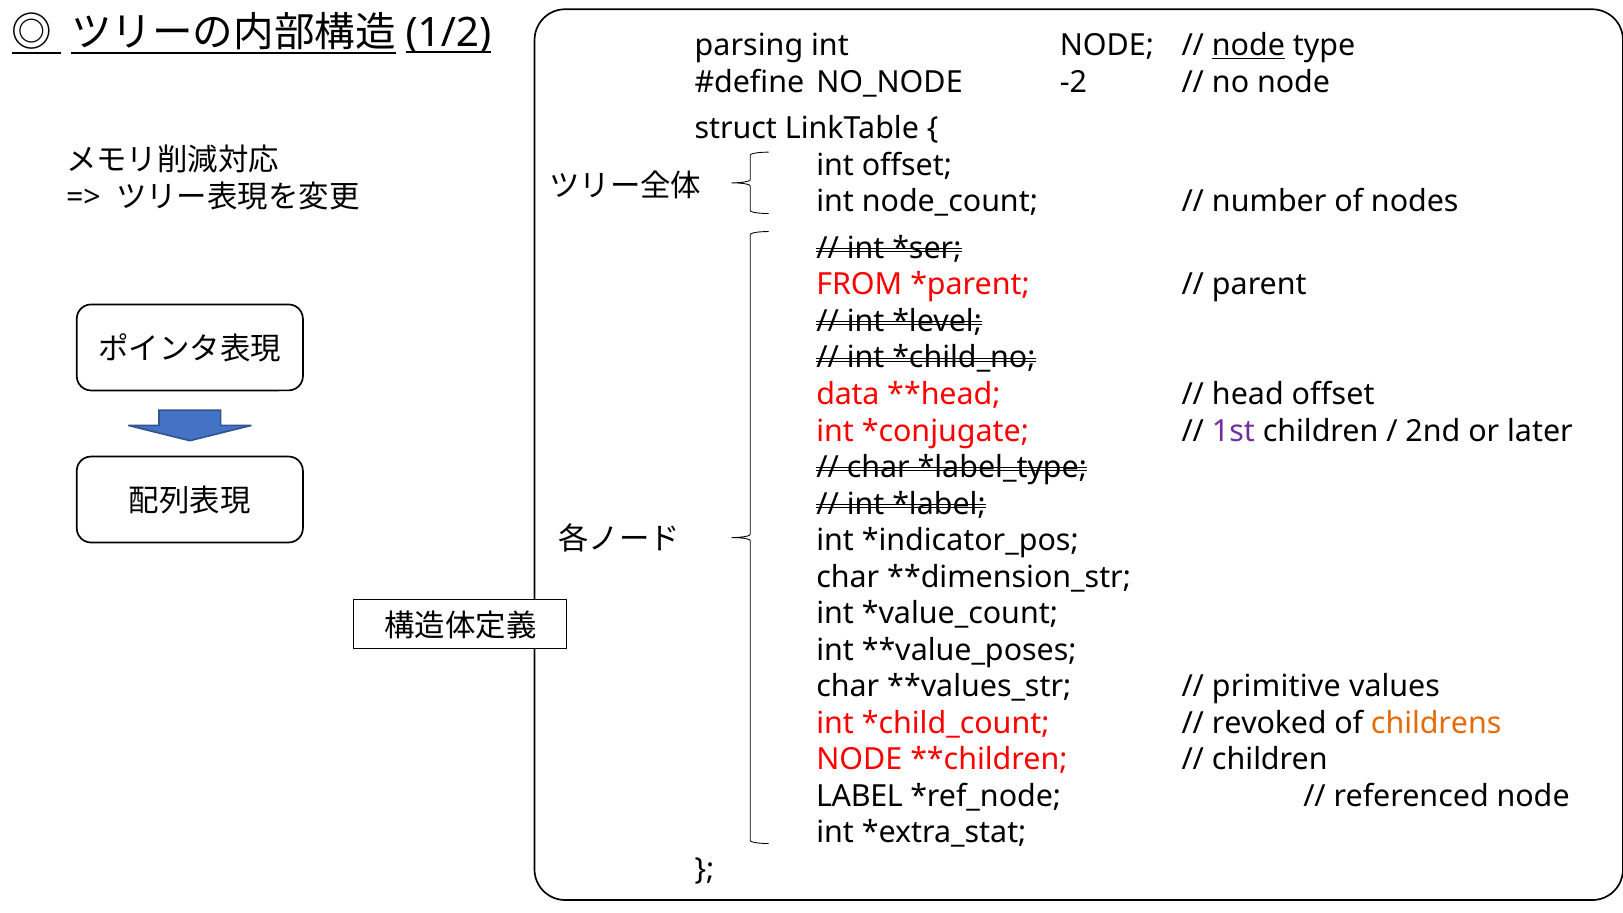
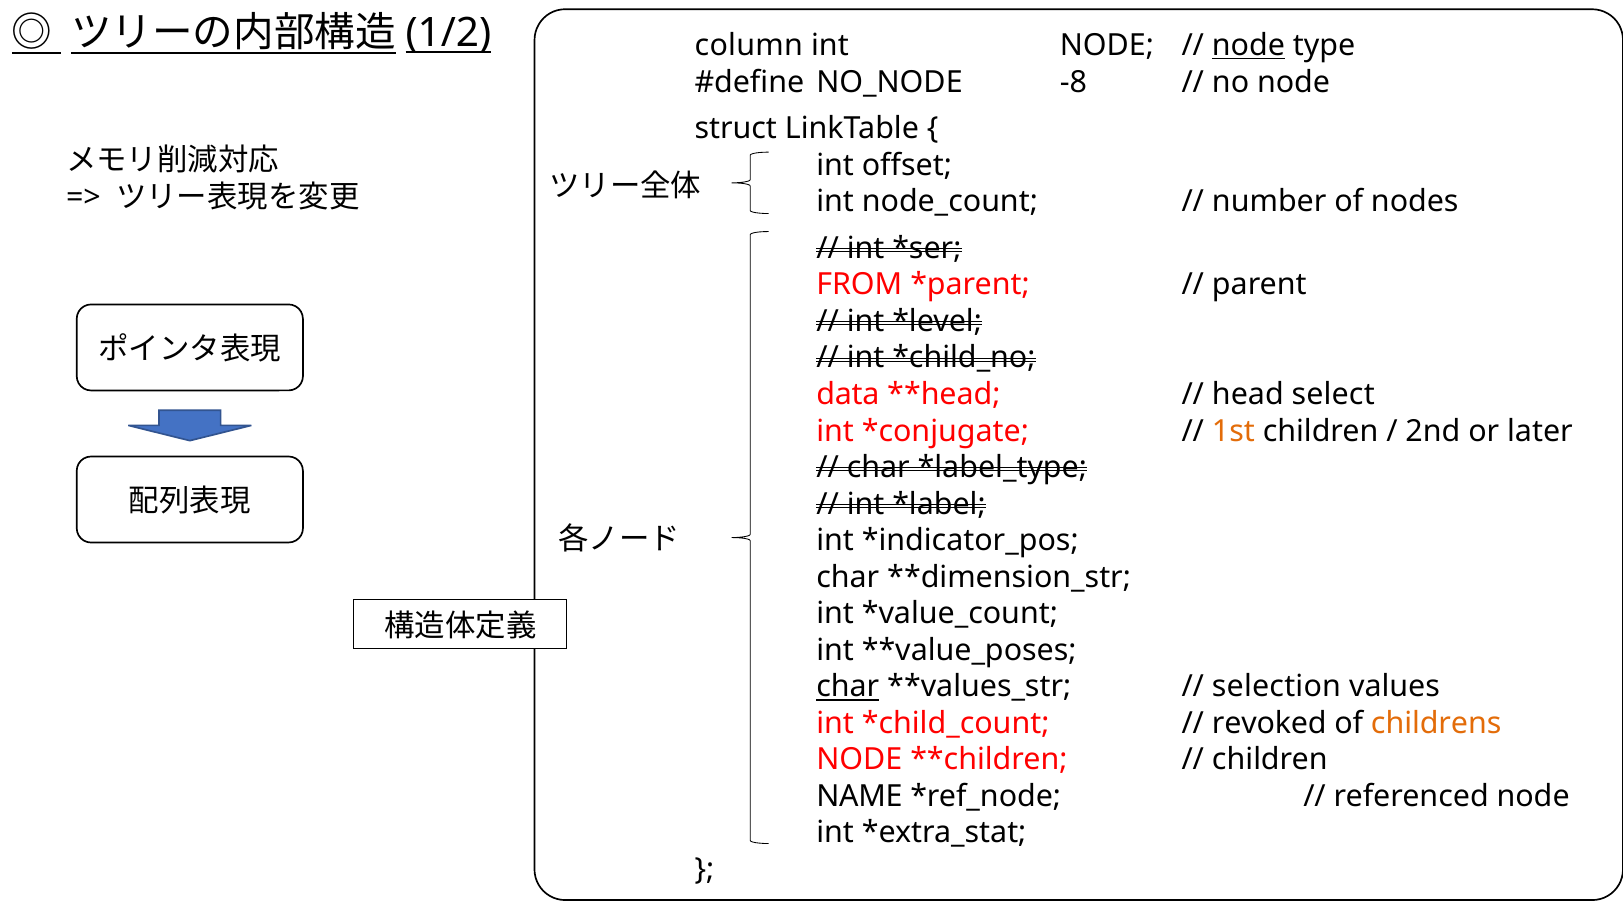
parsing: parsing -> column (749, 45)
-2: -2 -> -8 (1073, 82)
head offset: offset -> select (1333, 394)
1st colour: purple -> orange (1233, 431)
char underline: none -> present (848, 687)
primitive: primitive -> selection (1276, 687)
LABEL: LABEL -> NAME (859, 796)
